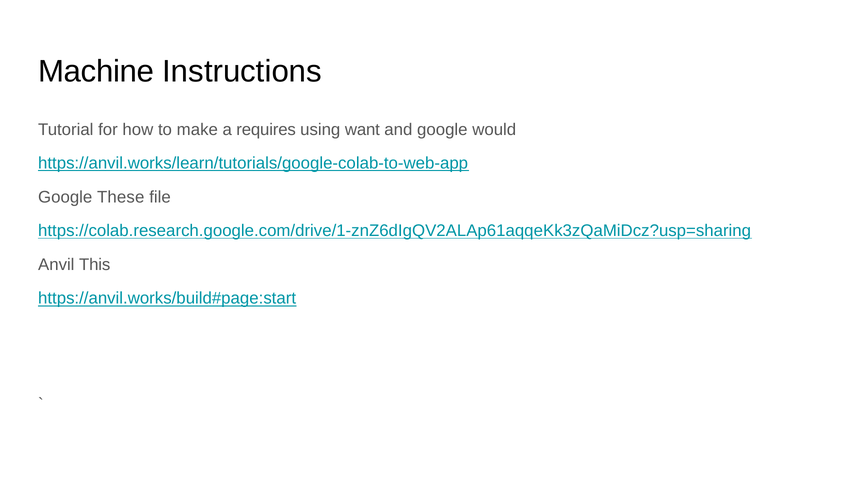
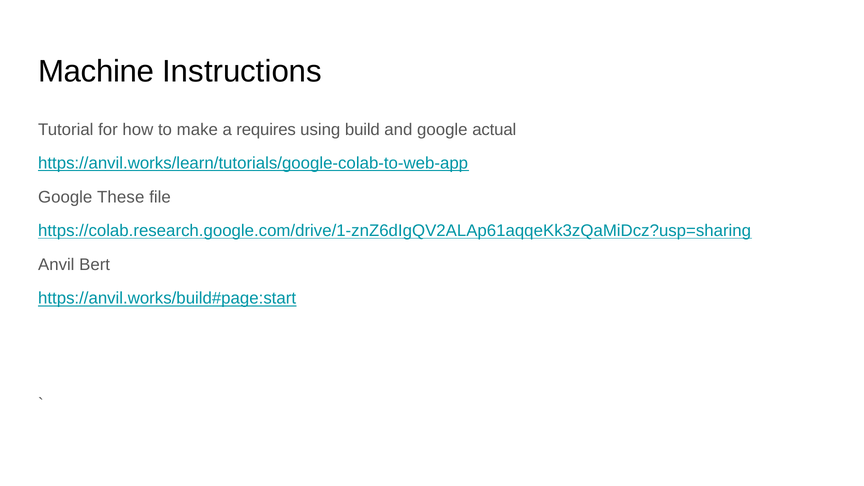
want: want -> build (362, 129)
would: would -> actual (494, 129)
This: This -> Bert (95, 265)
